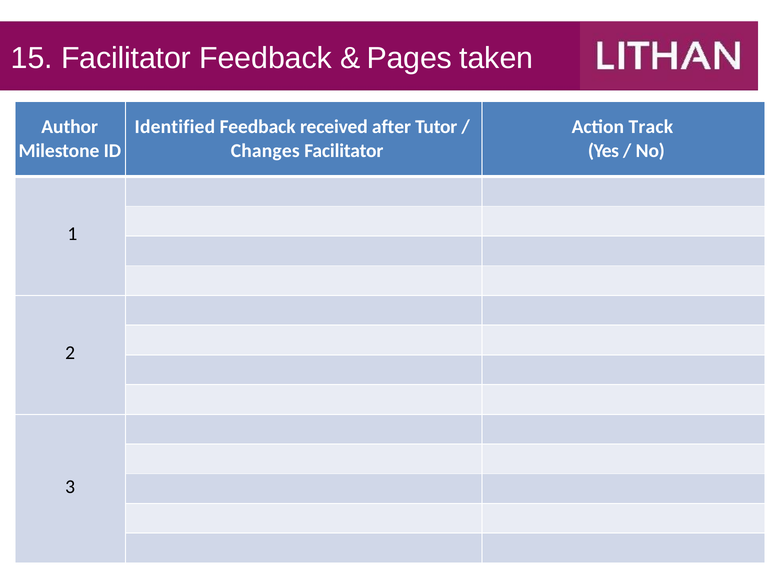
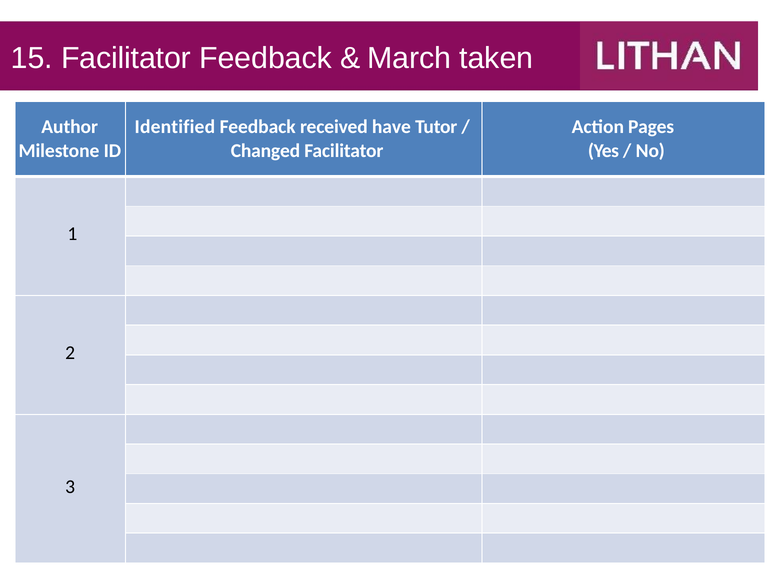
Pages: Pages -> March (409, 58)
after: after -> have (391, 127)
Track: Track -> Pages (651, 127)
Changes: Changes -> Changed (265, 151)
